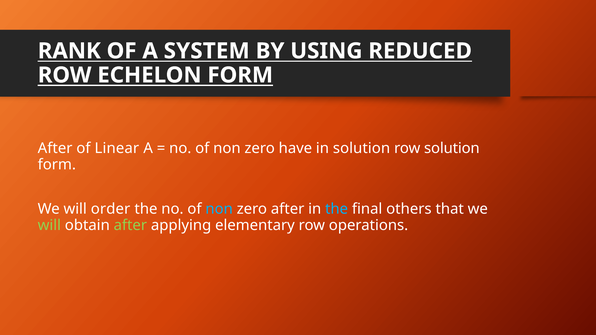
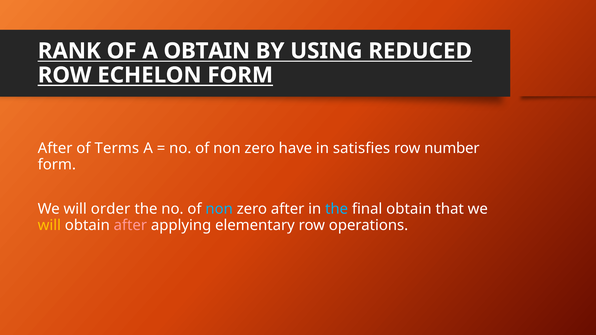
A SYSTEM: SYSTEM -> OBTAIN (207, 51)
Linear: Linear -> Terms (117, 149)
in solution: solution -> satisfies (361, 149)
row solution: solution -> number (452, 149)
final others: others -> obtain (409, 209)
will colour: light green -> yellow (49, 225)
after colour: light green -> pink (130, 225)
